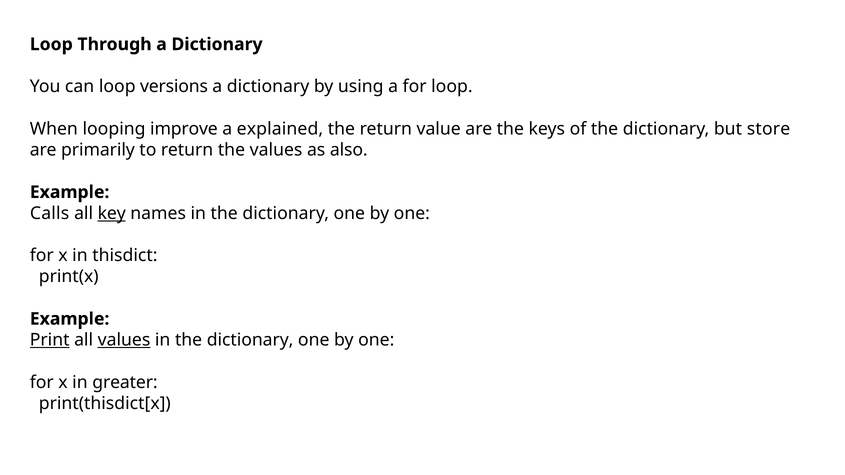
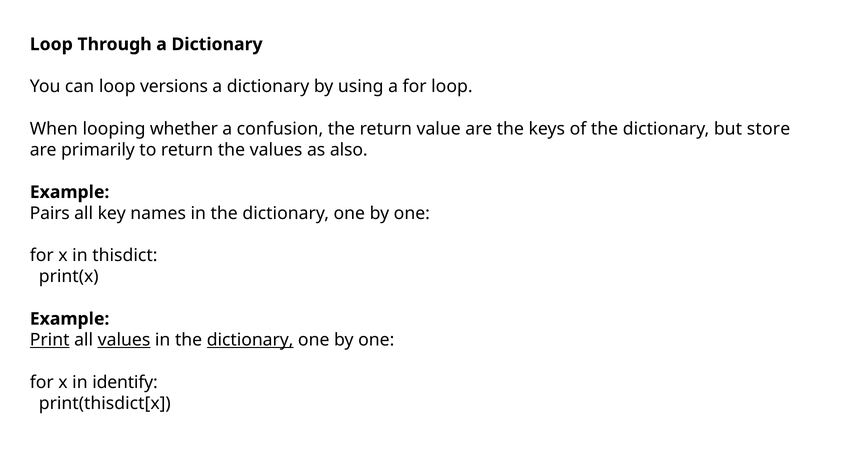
improve: improve -> whether (184, 129)
explained: explained -> confusion (280, 129)
Calls: Calls -> Pairs (50, 213)
key underline: present -> none (112, 213)
dictionary underline: none -> present (250, 340)
greater: greater -> identify (125, 382)
